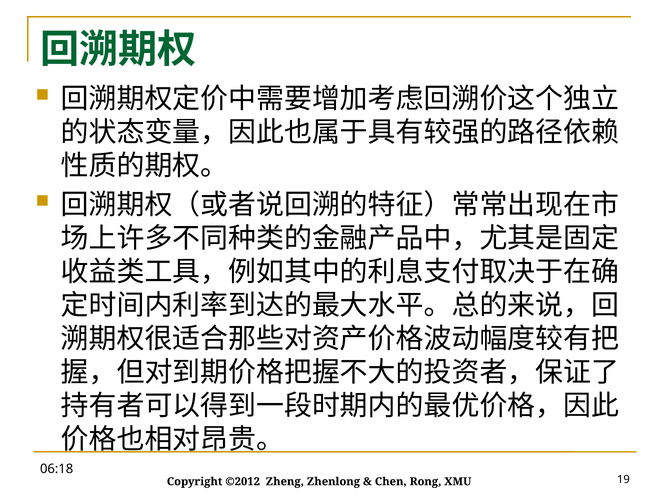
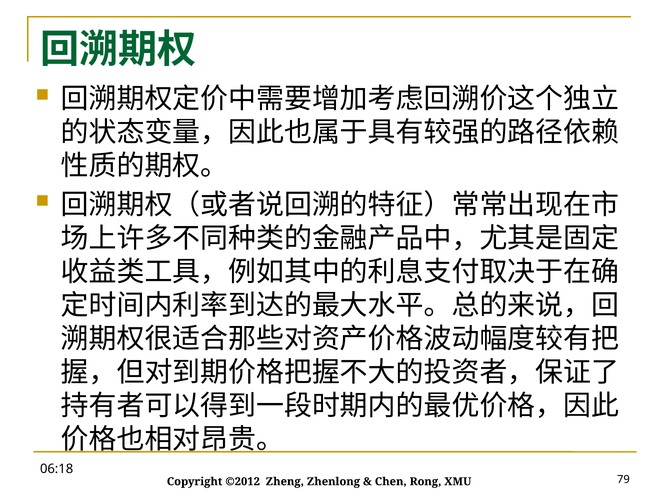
19: 19 -> 79 (623, 480)
